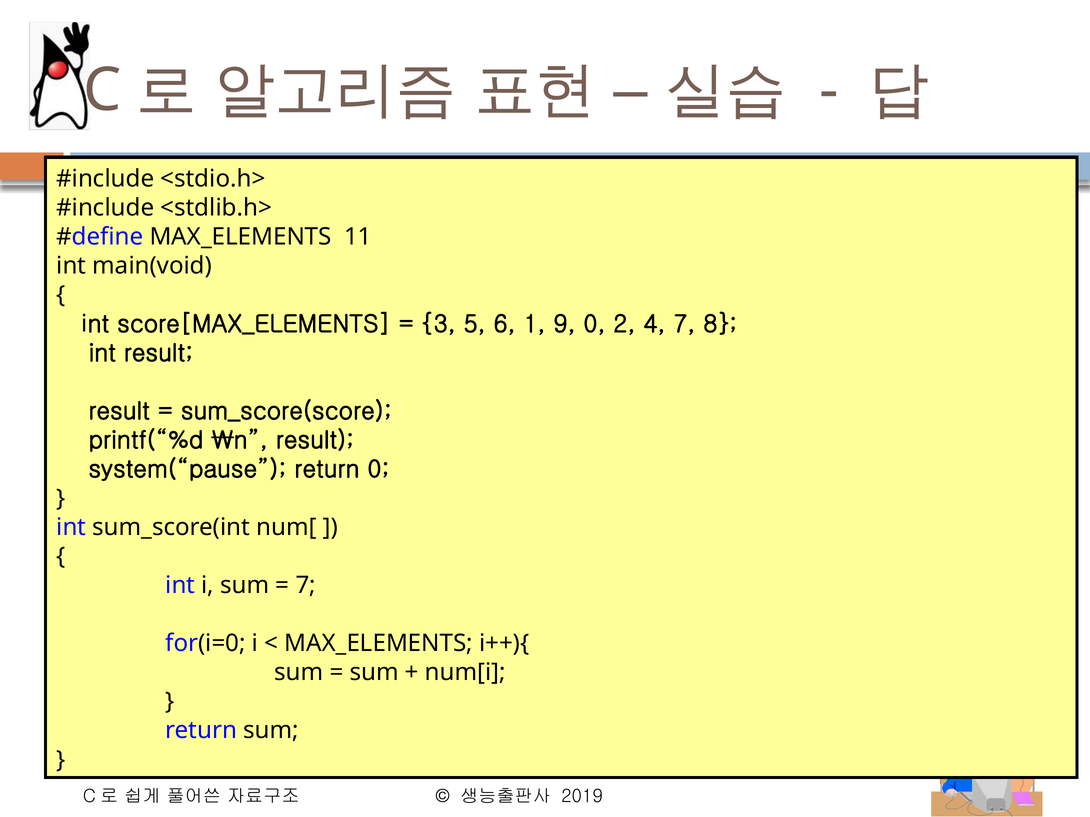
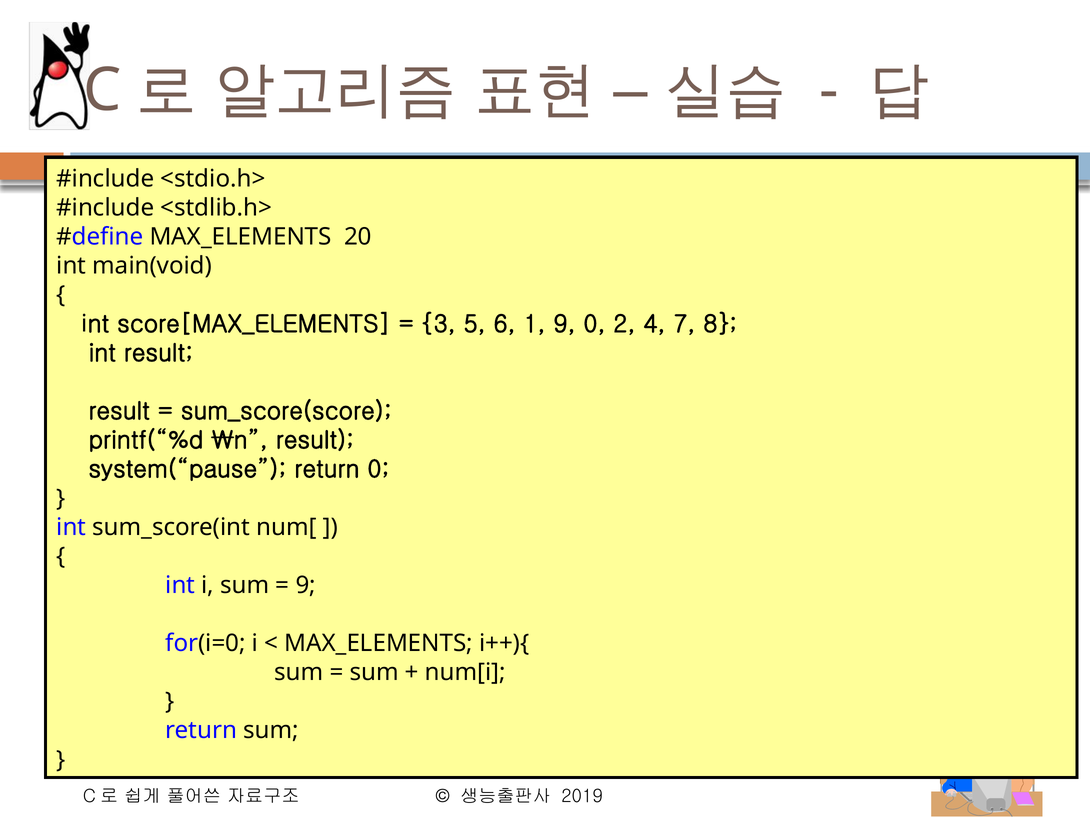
11: 11 -> 20 (358, 237)
7: 7 -> 9 (306, 586)
